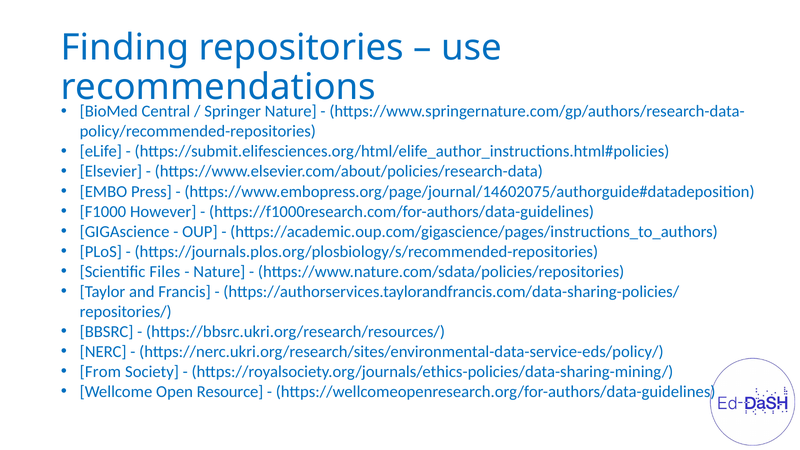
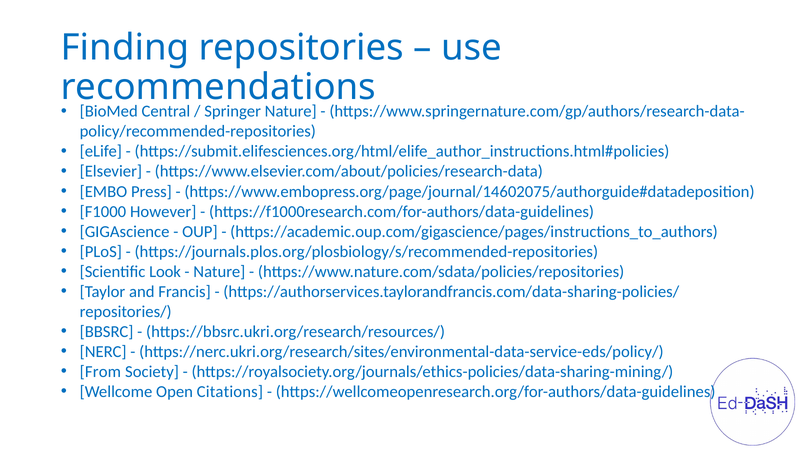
Files: Files -> Look (165, 272)
Resource: Resource -> Citations (230, 392)
